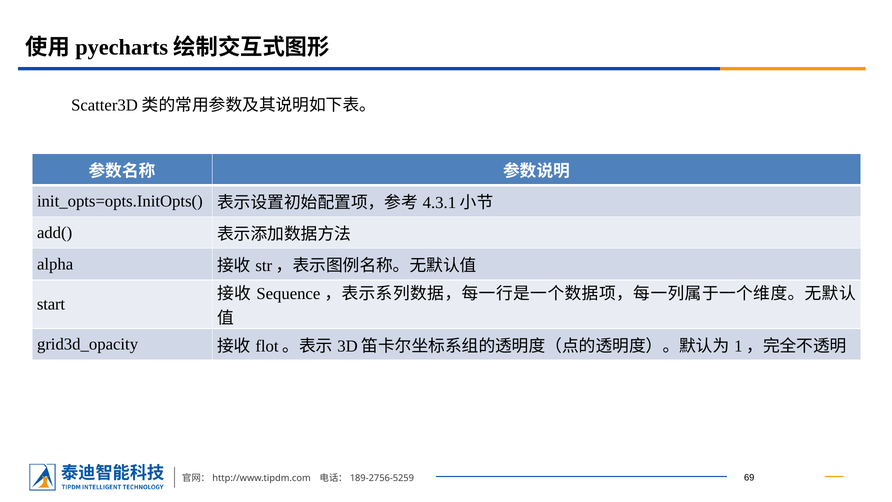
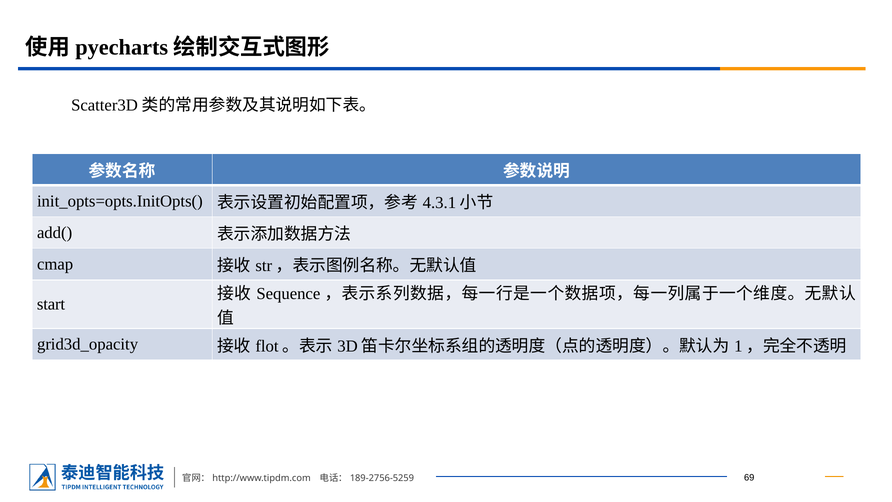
alpha: alpha -> cmap (55, 264)
